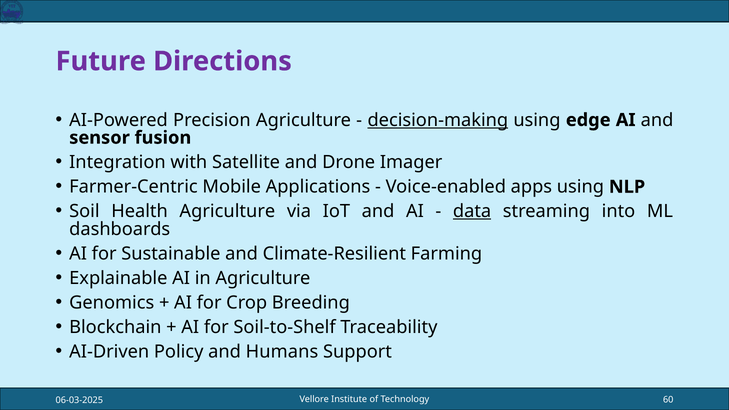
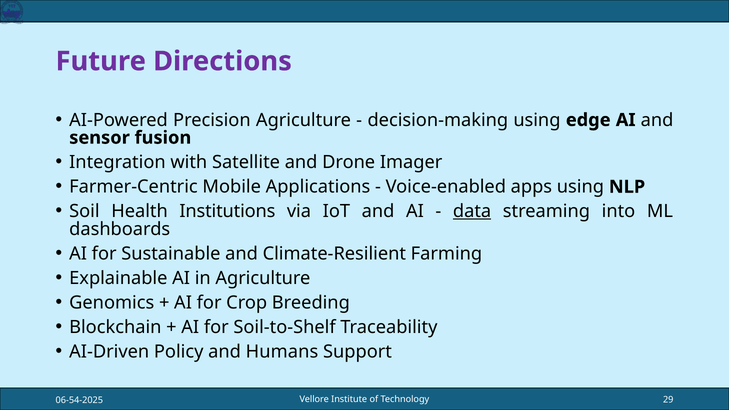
decision-making underline: present -> none (438, 120)
Health Agriculture: Agriculture -> Institutions (227, 211)
60: 60 -> 29 (668, 400)
06-03-2025: 06-03-2025 -> 06-54-2025 (79, 400)
